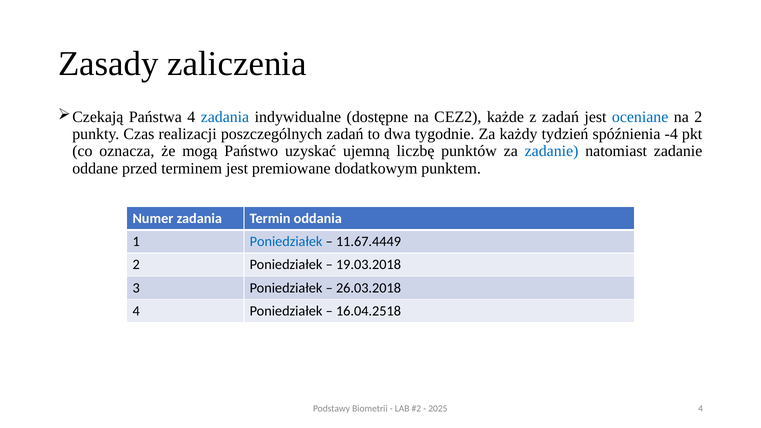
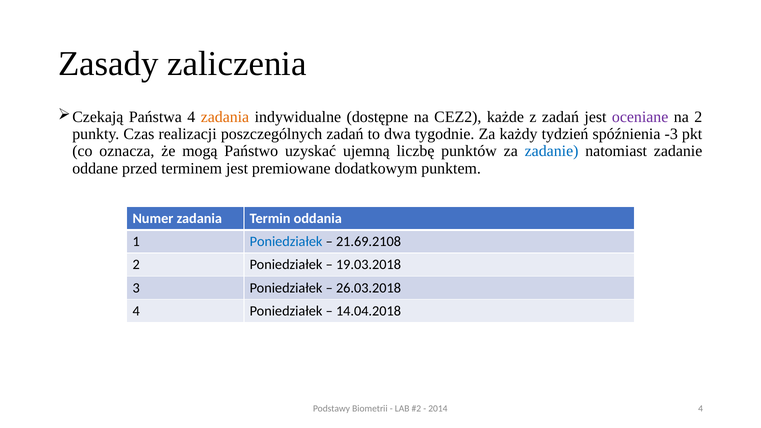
zadania colour: blue -> orange (225, 117)
oceniane colour: blue -> purple (640, 117)
-4: -4 -> -3 (671, 134)
11.67.4449: 11.67.4449 -> 21.69.2108 (368, 242)
16.04.2518: 16.04.2518 -> 14.04.2018 (368, 311)
2025: 2025 -> 2014 (438, 409)
